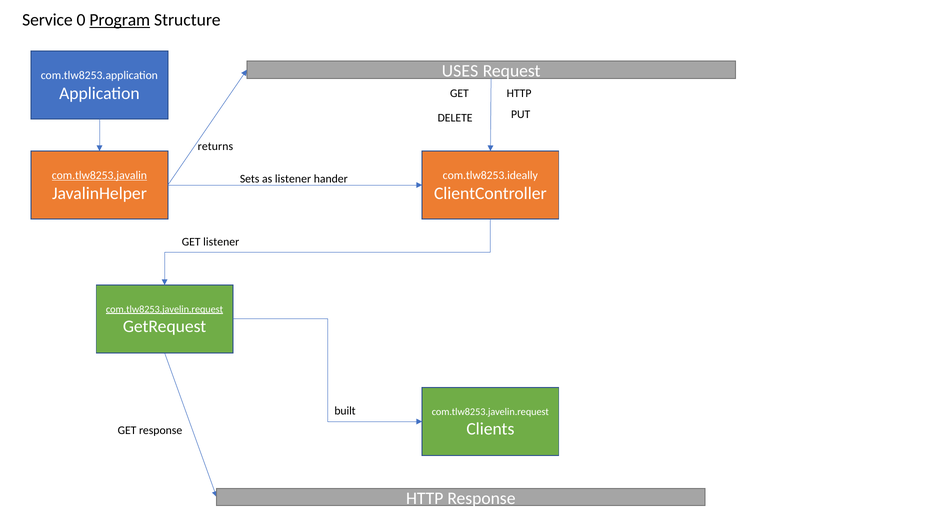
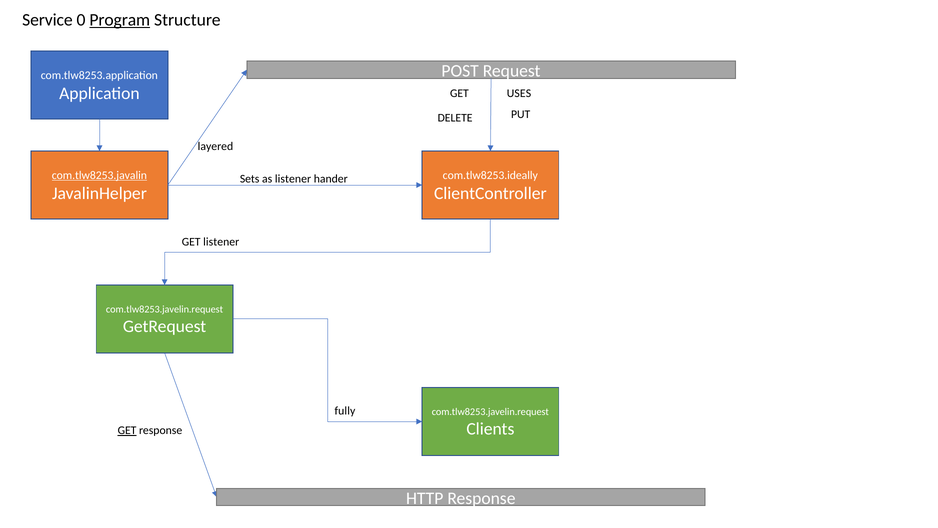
USES: USES -> POST (460, 71)
HTTP: HTTP -> USES (519, 93)
returns: returns -> layered (215, 146)
com.tlw8253.javelin.request underline: present -> none (165, 309)
built: built -> fully (345, 410)
GET underline: none -> present (127, 430)
